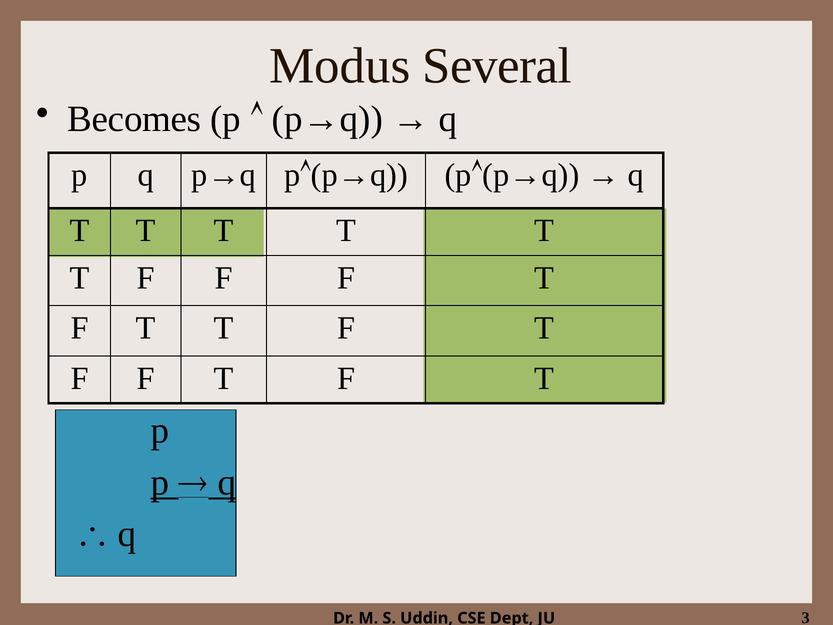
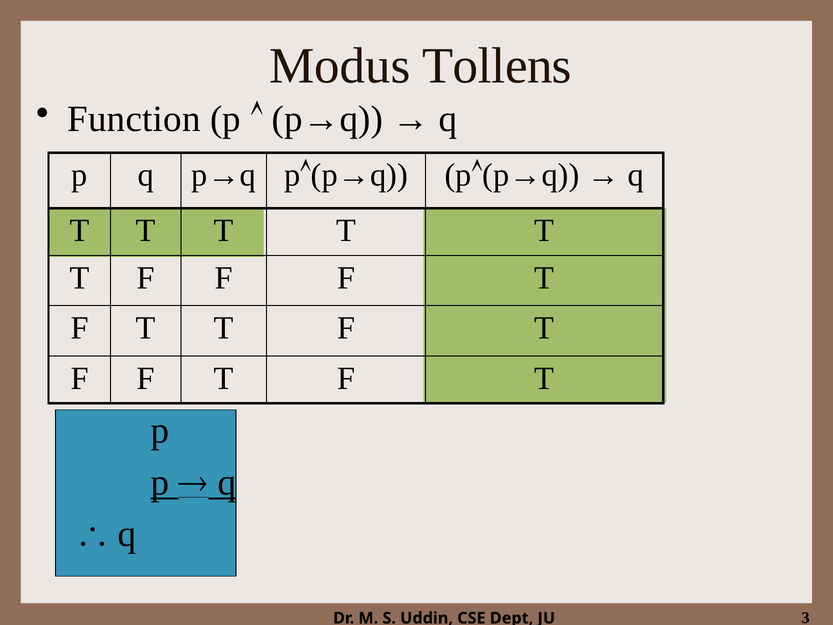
Several: Several -> Tollens (497, 66)
Becomes: Becomes -> Function (134, 119)
